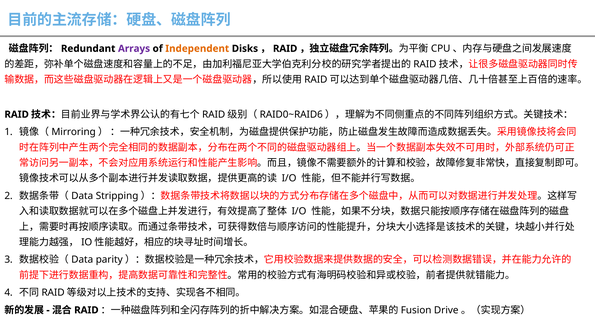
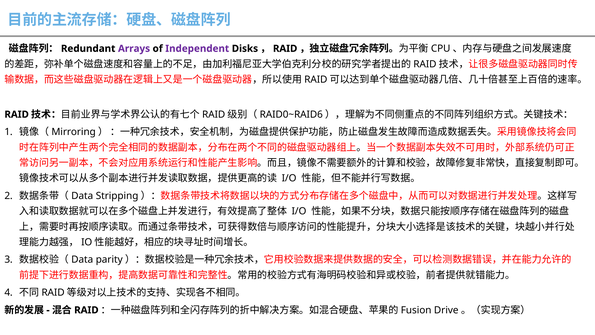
Independent colour: orange -> purple (197, 49)
